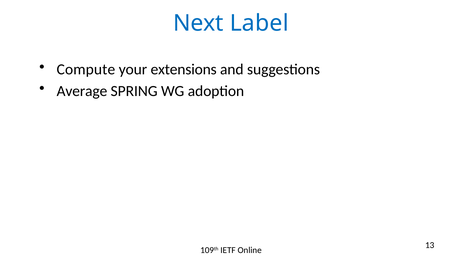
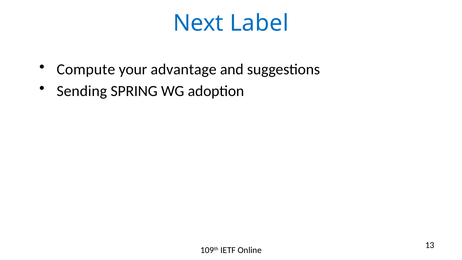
extensions: extensions -> advantage (184, 69)
Average: Average -> Sending (82, 91)
